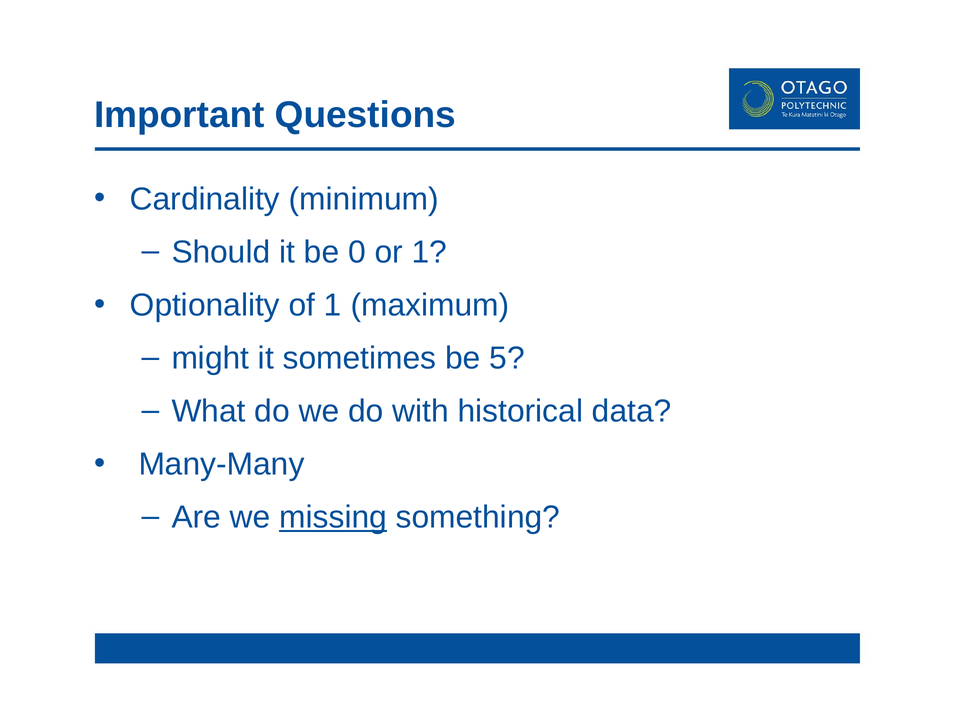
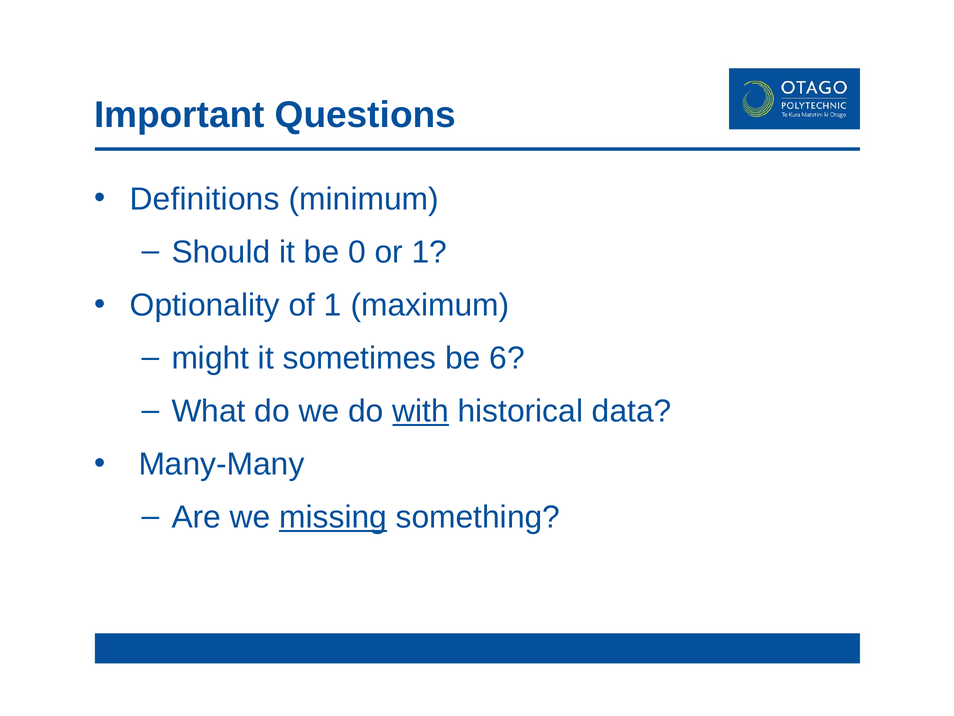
Cardinality: Cardinality -> Definitions (205, 199)
5: 5 -> 6 (507, 358)
with underline: none -> present (421, 411)
